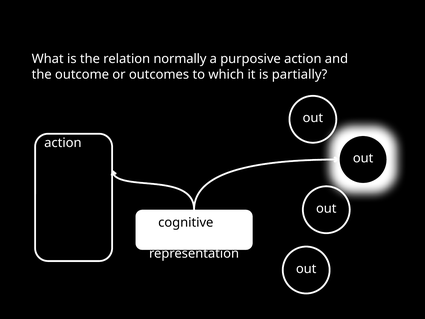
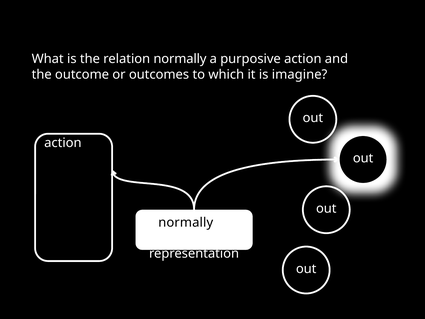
partially: partially -> imagine (300, 74)
cognitive: cognitive -> normally (186, 222)
